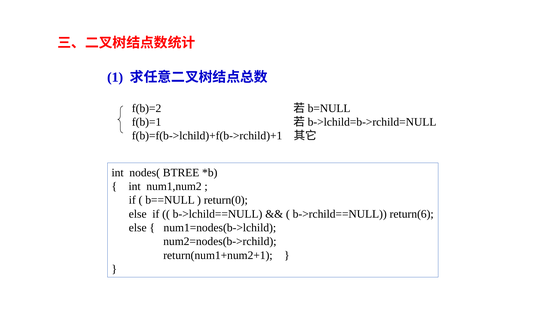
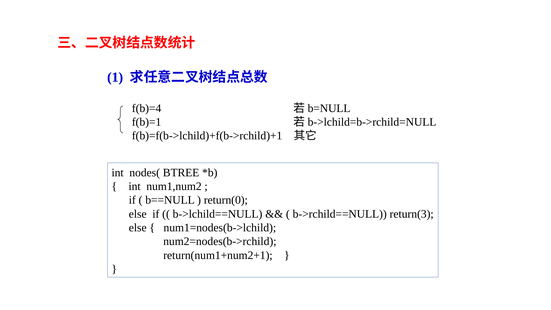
f(b)=2: f(b)=2 -> f(b)=4 (147, 108)
return(6: return(6 -> return(3 (412, 214)
